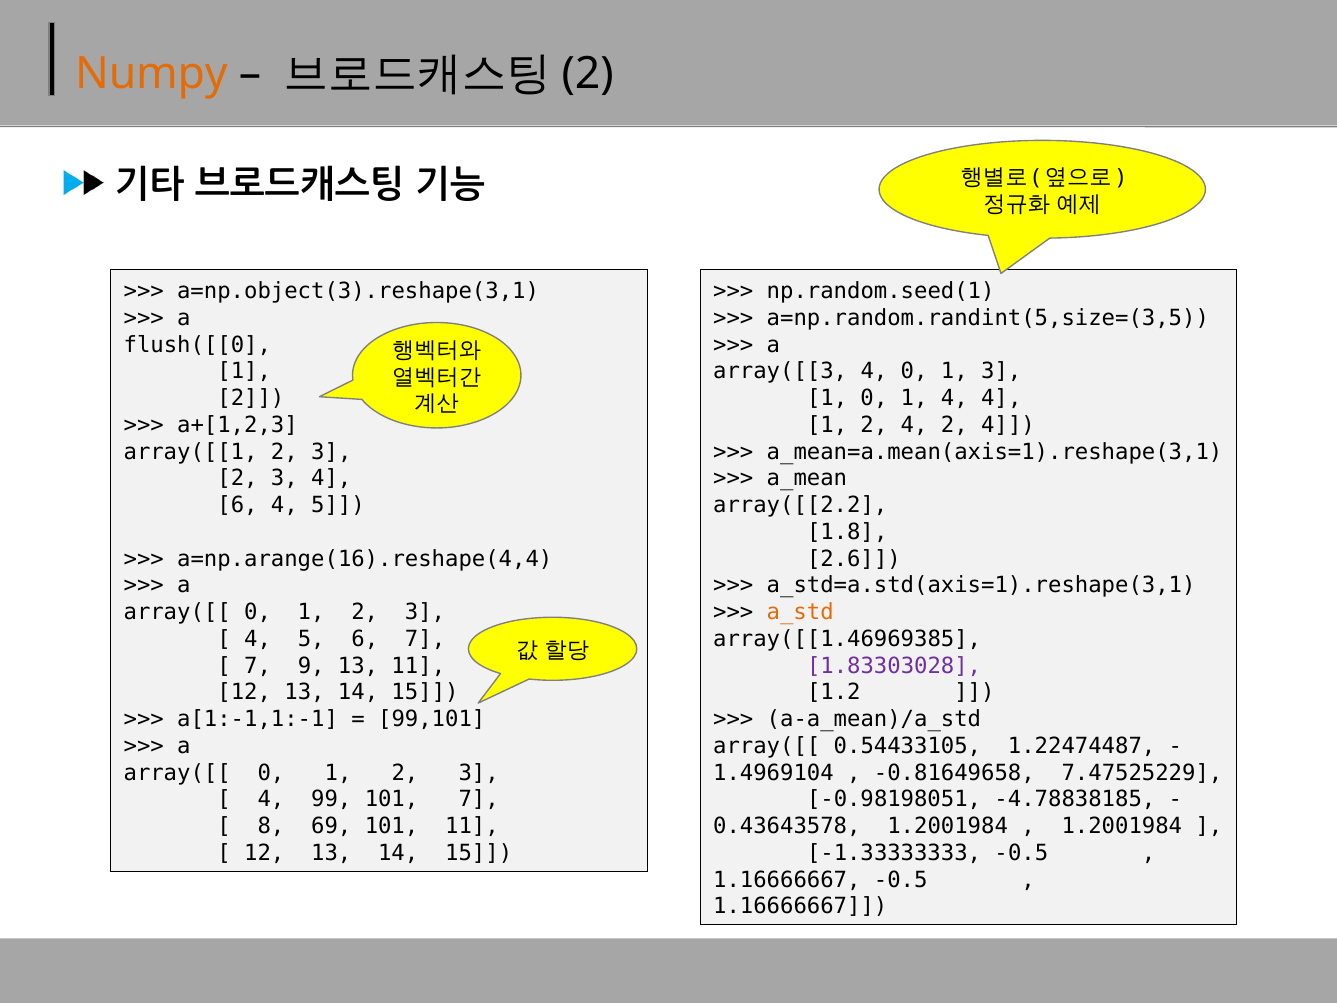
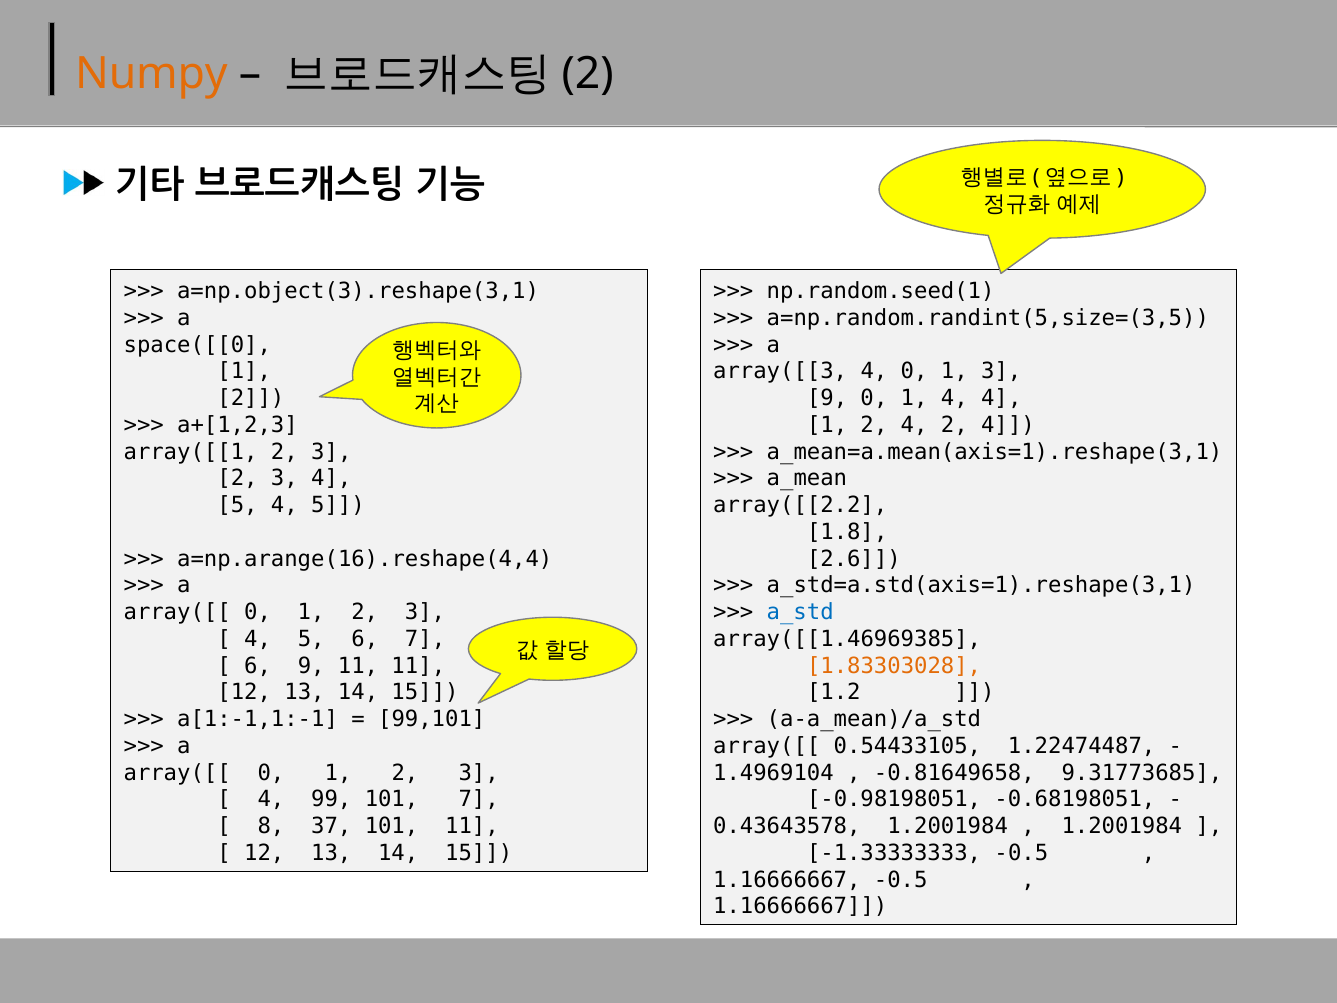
flush([[0: flush([[0 -> space([[0 (197, 345)
1: 1 -> 9 (827, 398)
6: 6 -> 5 (238, 505)
a_std colour: orange -> blue (800, 612)
7: 7 -> 6 (258, 666)
9 13: 13 -> 11 (358, 666)
1.83303028 colour: purple -> orange (894, 666)
7.47525229: 7.47525229 -> 9.31773685 (1142, 773)
-4.78838185: -4.78838185 -> -0.68198051 (1075, 799)
69: 69 -> 37 (331, 826)
